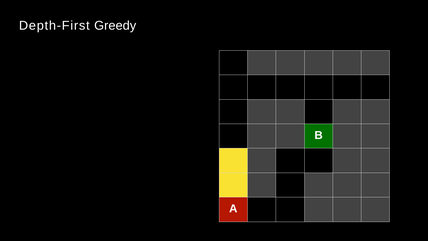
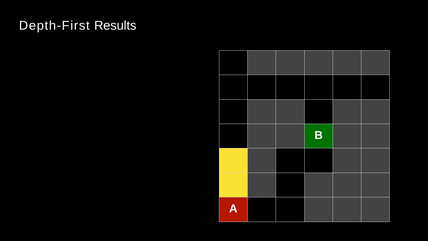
Greedy: Greedy -> Results (115, 25)
